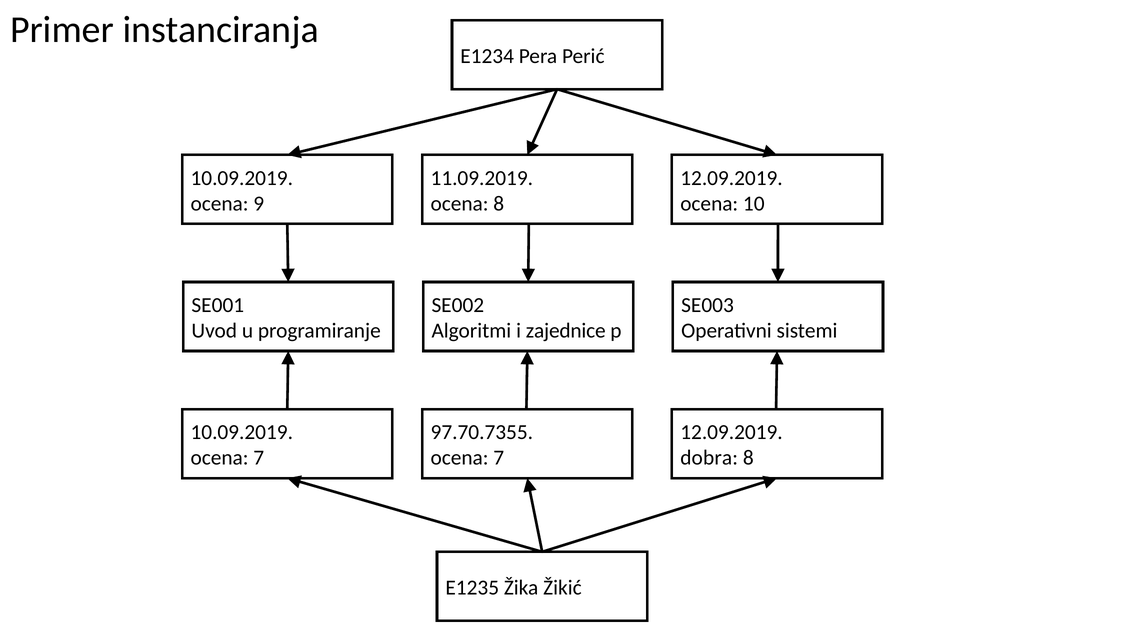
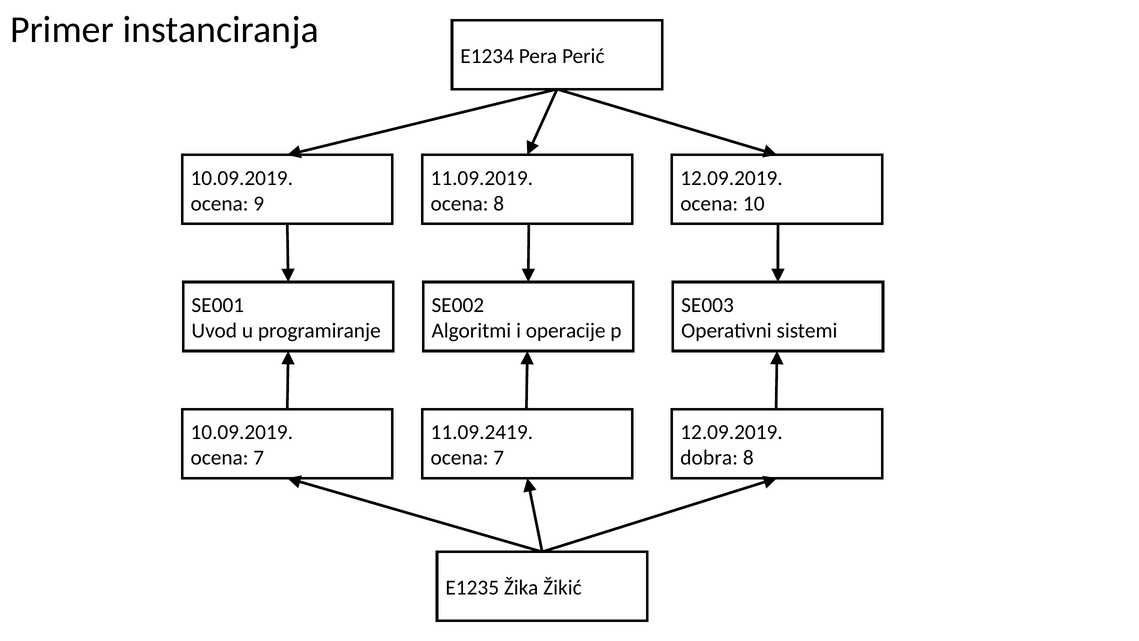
zajednice: zajednice -> operacije (566, 331)
97.70.7355: 97.70.7355 -> 11.09.2419 (482, 432)
